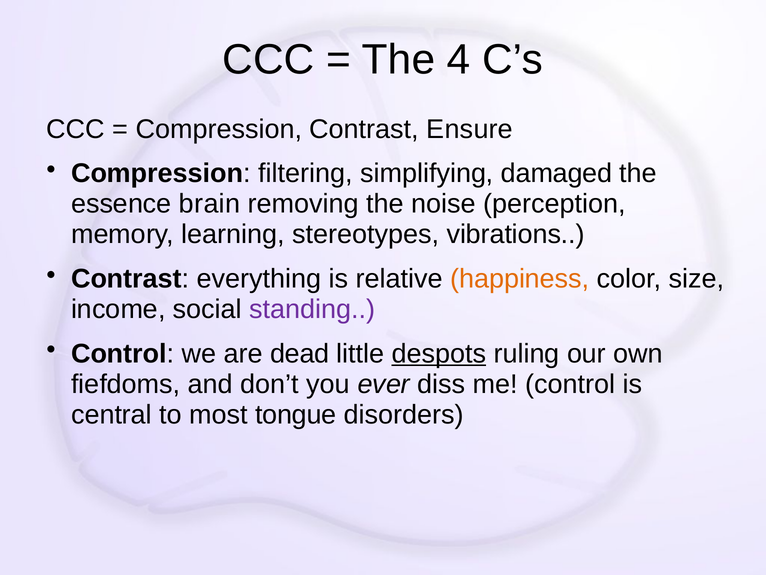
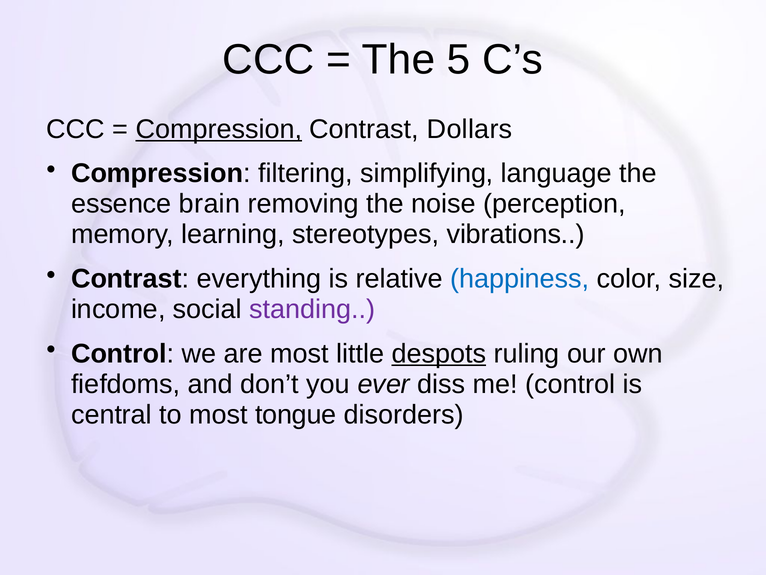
4: 4 -> 5 (459, 60)
Compression underline: none -> present (219, 129)
Ensure: Ensure -> Dollars (470, 129)
damaged: damaged -> language (556, 173)
happiness colour: orange -> blue (520, 279)
are dead: dead -> most (300, 354)
